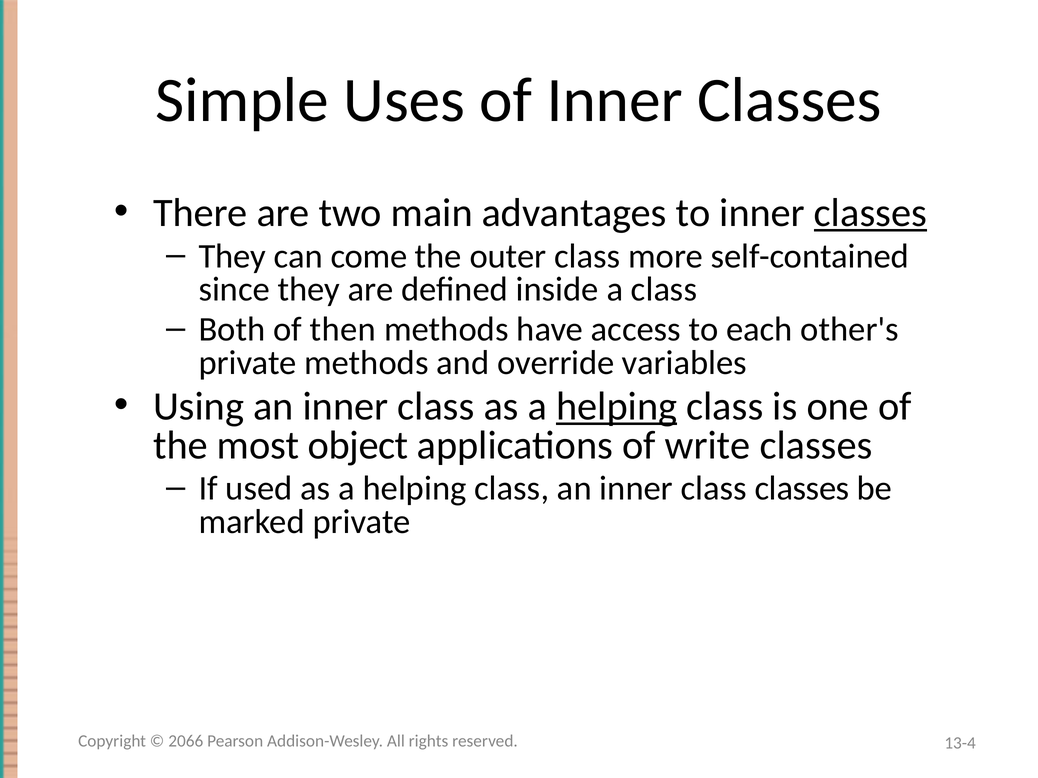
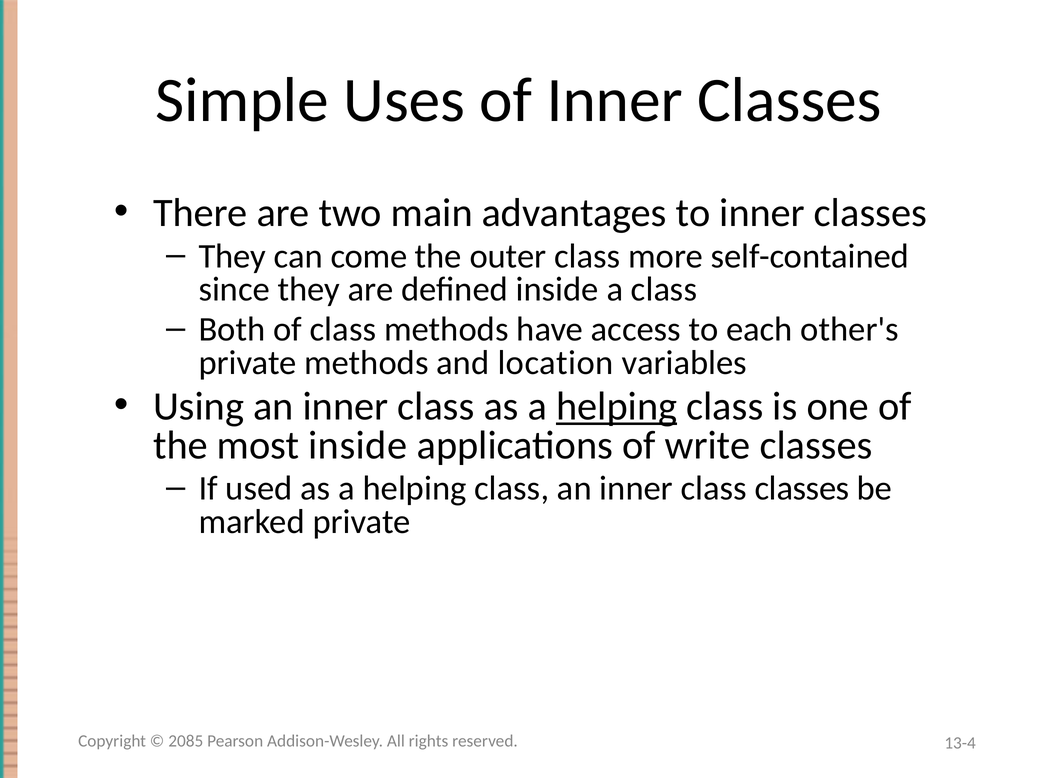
classes underline: present -> none (870, 213)
of then: then -> class (343, 330)
override: override -> location (555, 363)
most object: object -> inside (358, 446)
2066: 2066 -> 2085 (186, 742)
